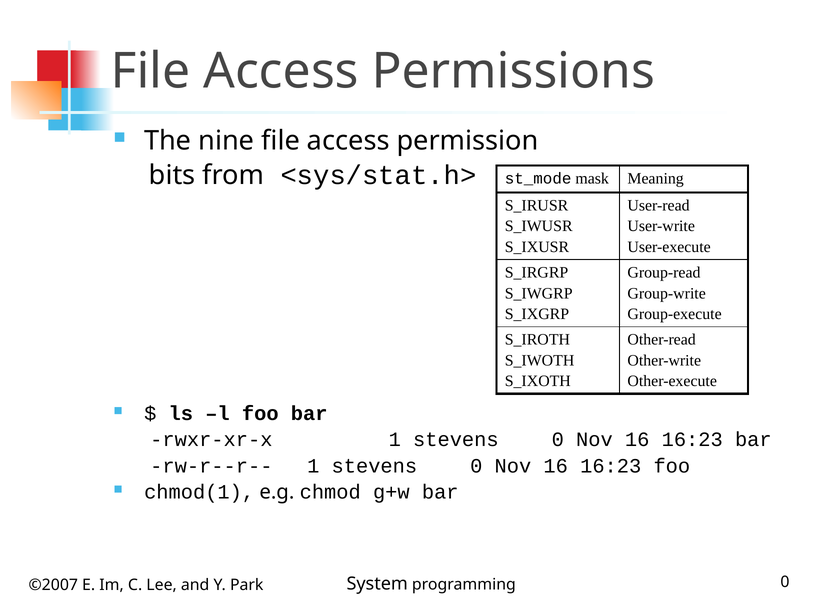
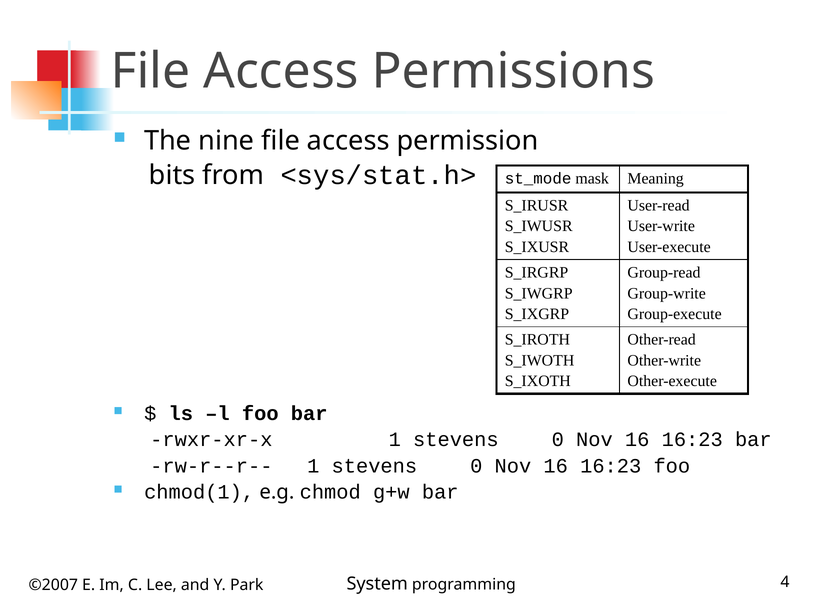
Park 0: 0 -> 4 (785, 582)
